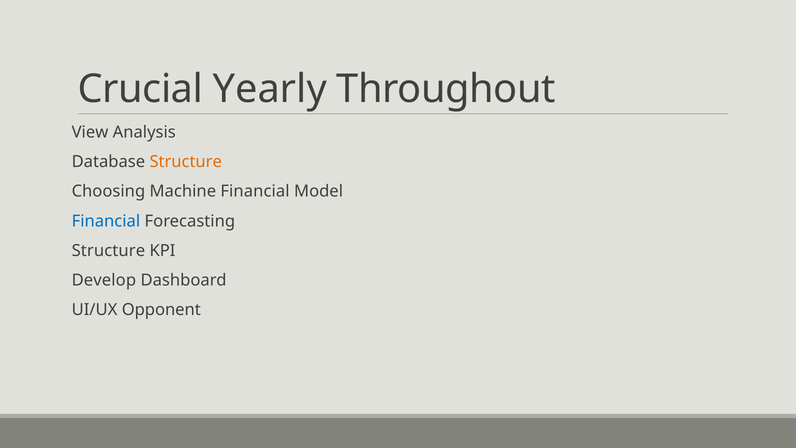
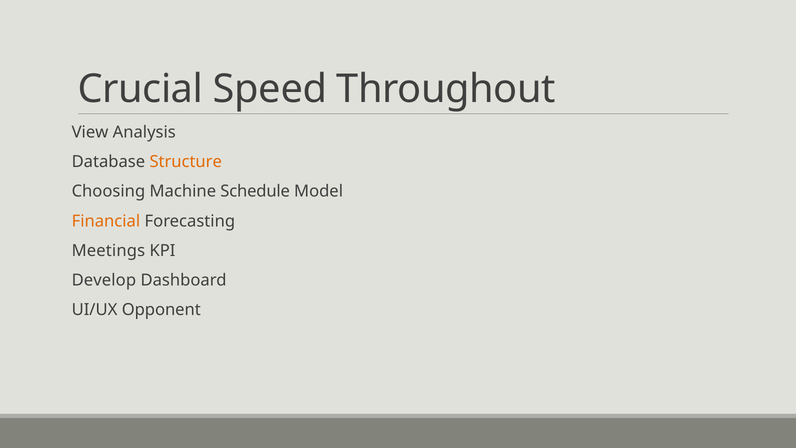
Yearly: Yearly -> Speed (270, 89)
Machine Financial: Financial -> Schedule (255, 191)
Financial colour: blue -> orange (106, 221)
Structure: Structure -> Meetings (108, 250)
